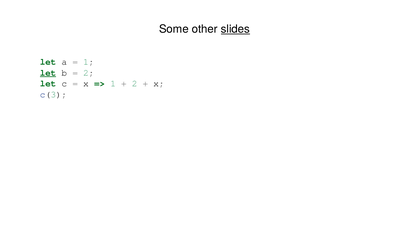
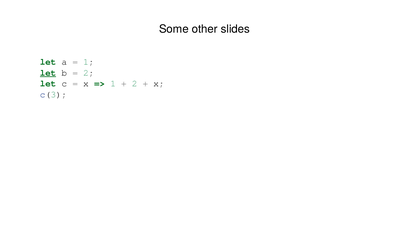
slides underline: present -> none (235, 29)
